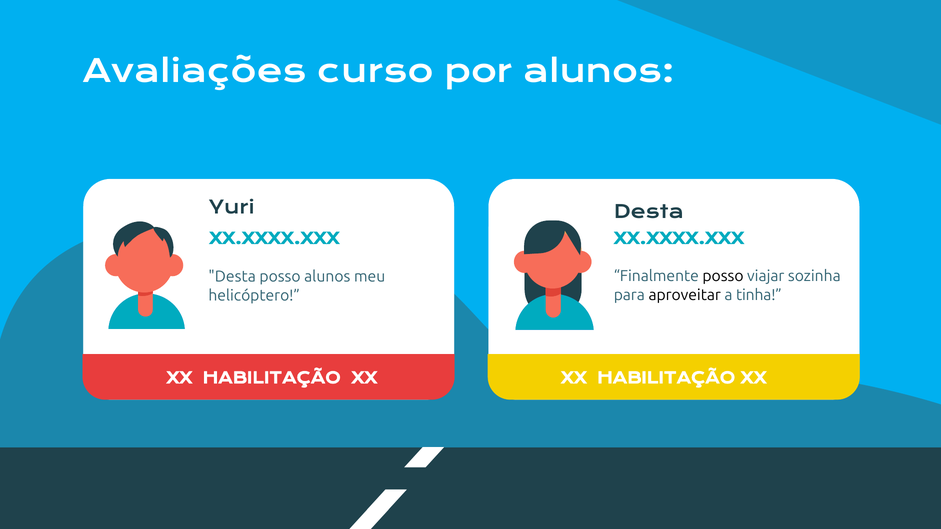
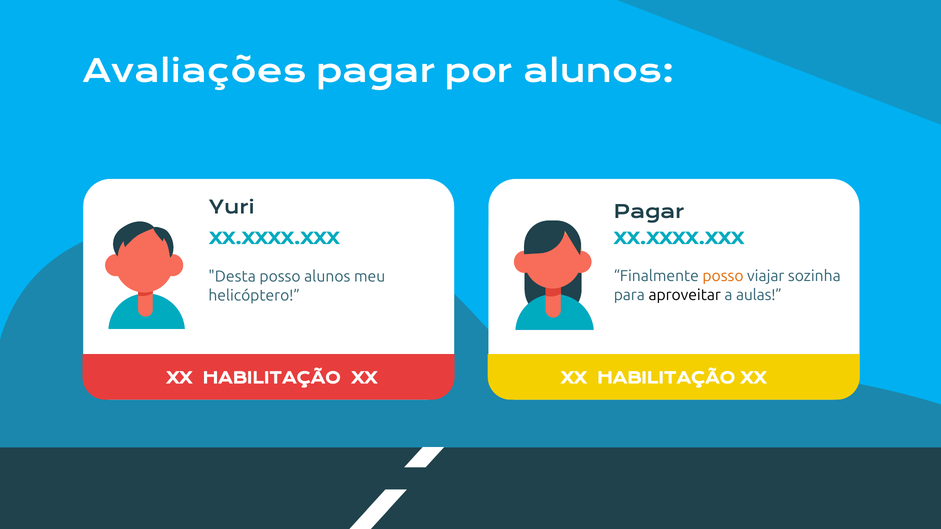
Avaliações curso: curso -> pagar (376, 72)
Desta: Desta -> Pagar (649, 212)
posso colour: black -> orange (723, 276)
tinha: tinha -> aulas (759, 295)
